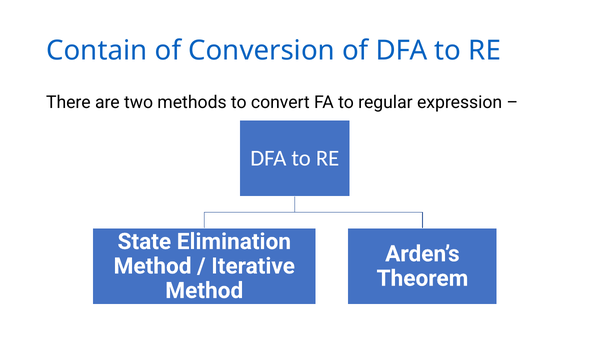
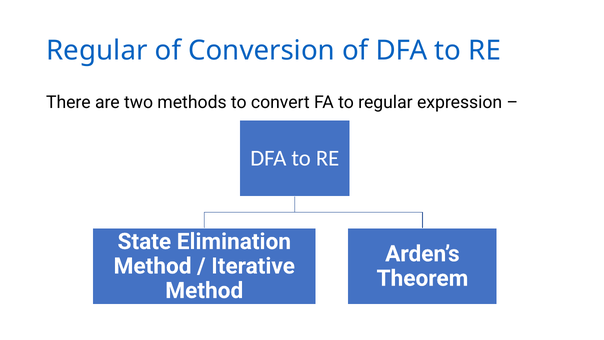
Contain: Contain -> Regular (97, 51)
